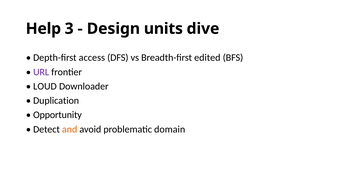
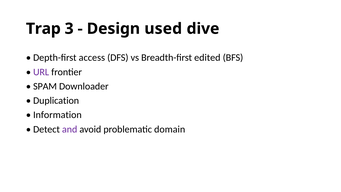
Help: Help -> Trap (43, 29)
units: units -> used (163, 29)
LOUD: LOUD -> SPAM (45, 86)
Opportunity: Opportunity -> Information (57, 115)
and colour: orange -> purple (70, 129)
